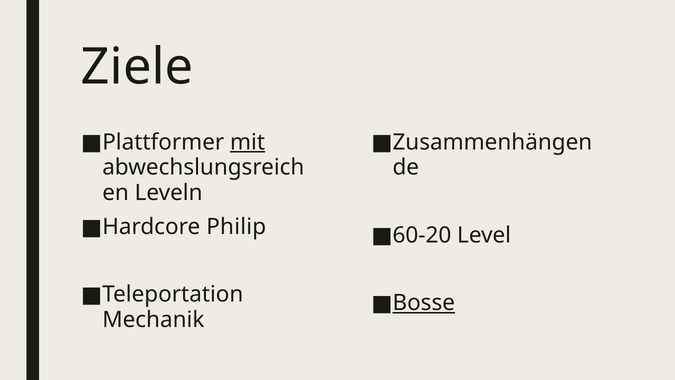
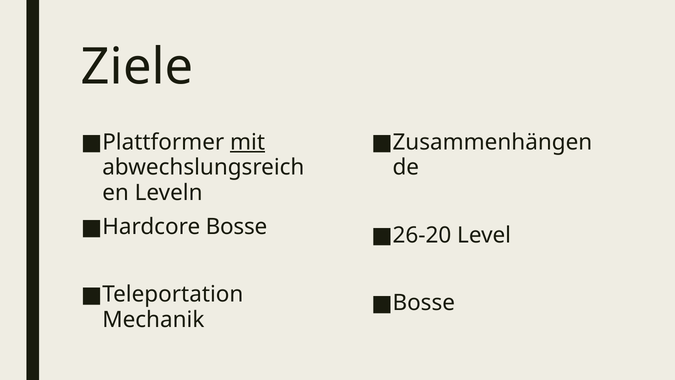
Hardcore Philip: Philip -> Bosse (236, 227)
60-20: 60-20 -> 26-20 (422, 235)
Bosse underline: present -> none (424, 303)
